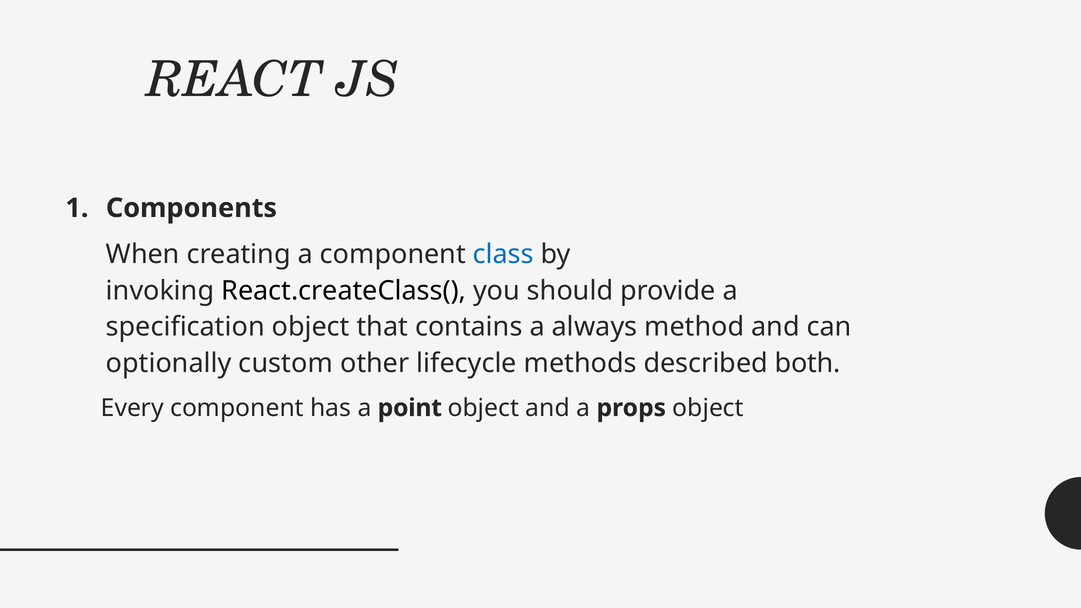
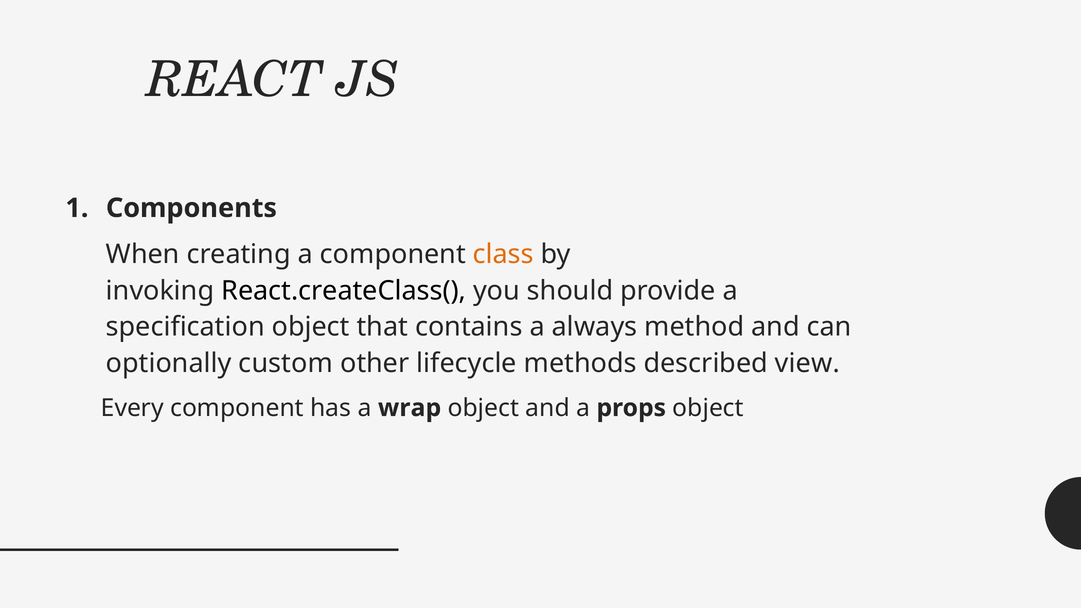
class colour: blue -> orange (503, 255)
both: both -> view (807, 363)
point: point -> wrap (410, 408)
